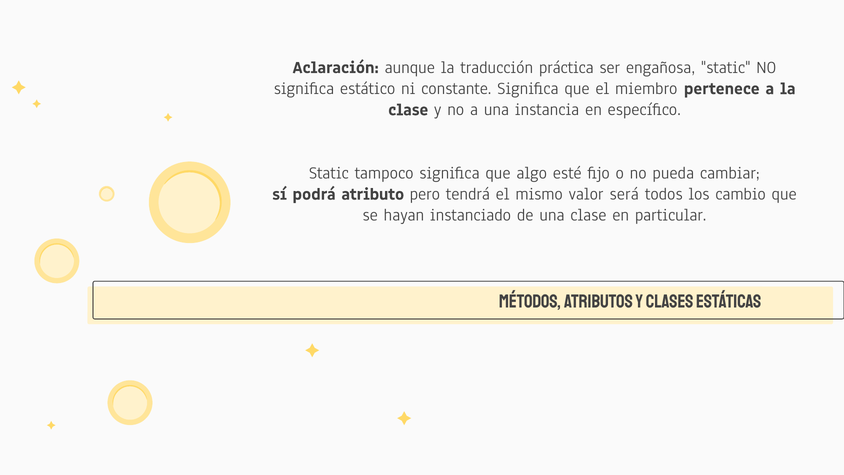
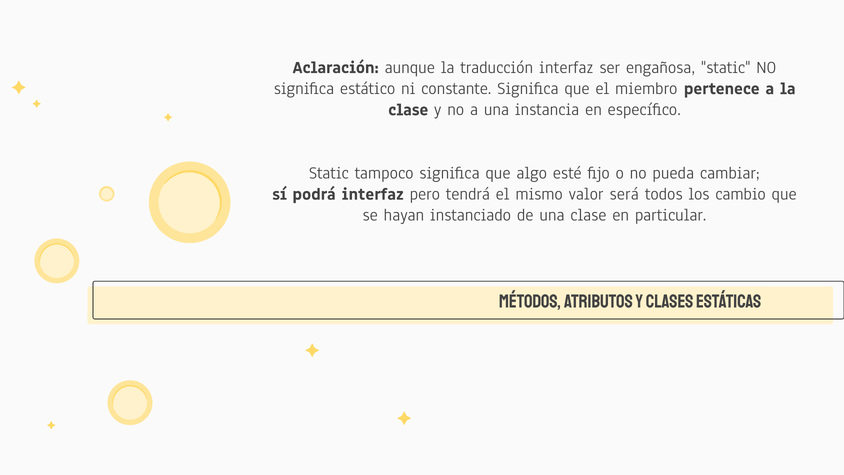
traducción práctica: práctica -> interfaz (566, 67)
podrá atributo: atributo -> interfaz (373, 194)
